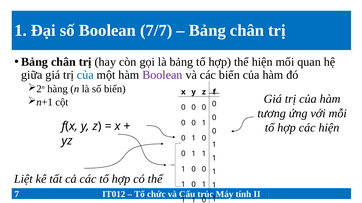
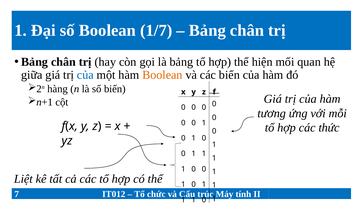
7/7: 7/7 -> 1/7 (156, 30)
Boolean colour: purple -> orange (162, 75)
các hiện: hiện -> thức (329, 128)
